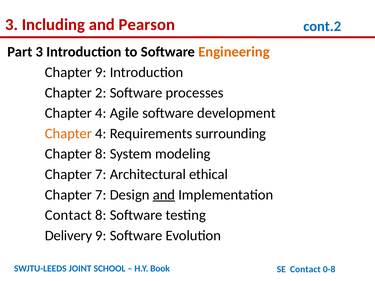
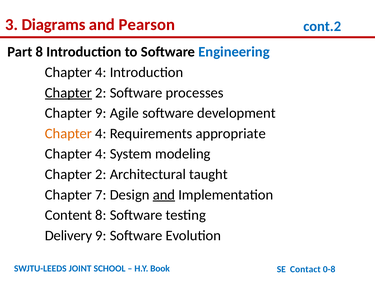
Including: Including -> Diagrams (53, 25)
Part 3: 3 -> 8 (39, 52)
Engineering colour: orange -> blue (234, 52)
9: 9 -> 4 (101, 72)
Chapter underline: none -> present (68, 93)
4: 4 -> 9 (101, 113)
surrounding: surrounding -> appropriate (231, 134)
8: 8 -> 4 (101, 154)
7: 7 -> 2 (101, 175)
ethical: ethical -> taught (208, 175)
Contact: Contact -> Content (69, 215)
